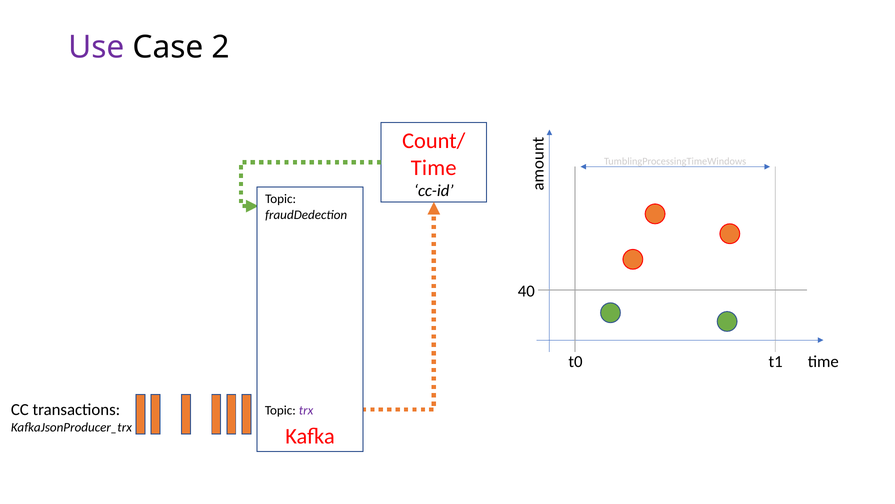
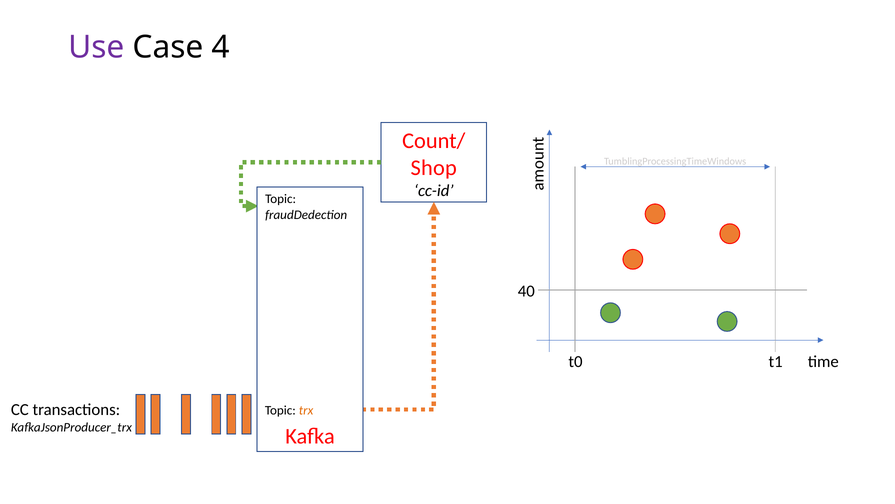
2: 2 -> 4 (221, 47)
Time: Time -> Shop (434, 168)
trx colour: purple -> orange (306, 410)
